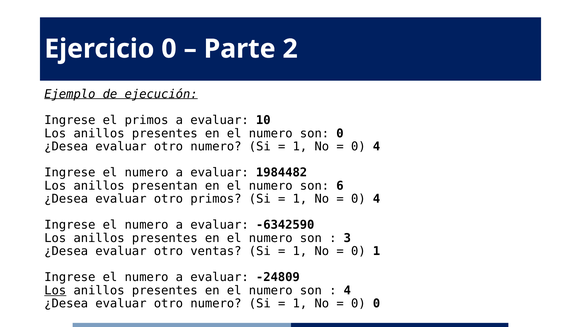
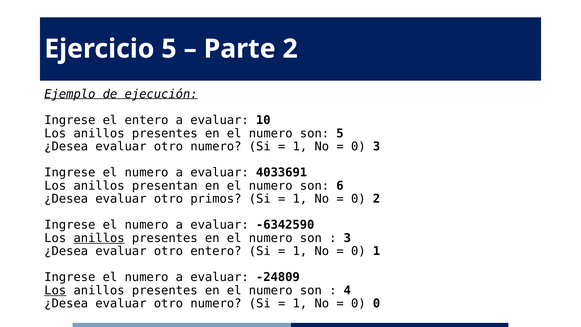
Ejercicio 0: 0 -> 5 (169, 49)
el primos: primos -> entero (147, 120)
son 0: 0 -> 5 (340, 133)
4: 4 -> 3 (376, 146)
1984482: 1984482 -> 4033691 (282, 173)
4: 4 -> 2 (376, 199)
anillos underline: none -> present (99, 238)
otro ventas: ventas -> entero (216, 251)
